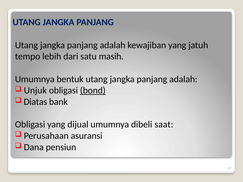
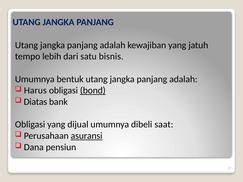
masih: masih -> bisnis (111, 57)
Unjuk: Unjuk -> Harus (35, 91)
asuransi underline: none -> present (87, 136)
